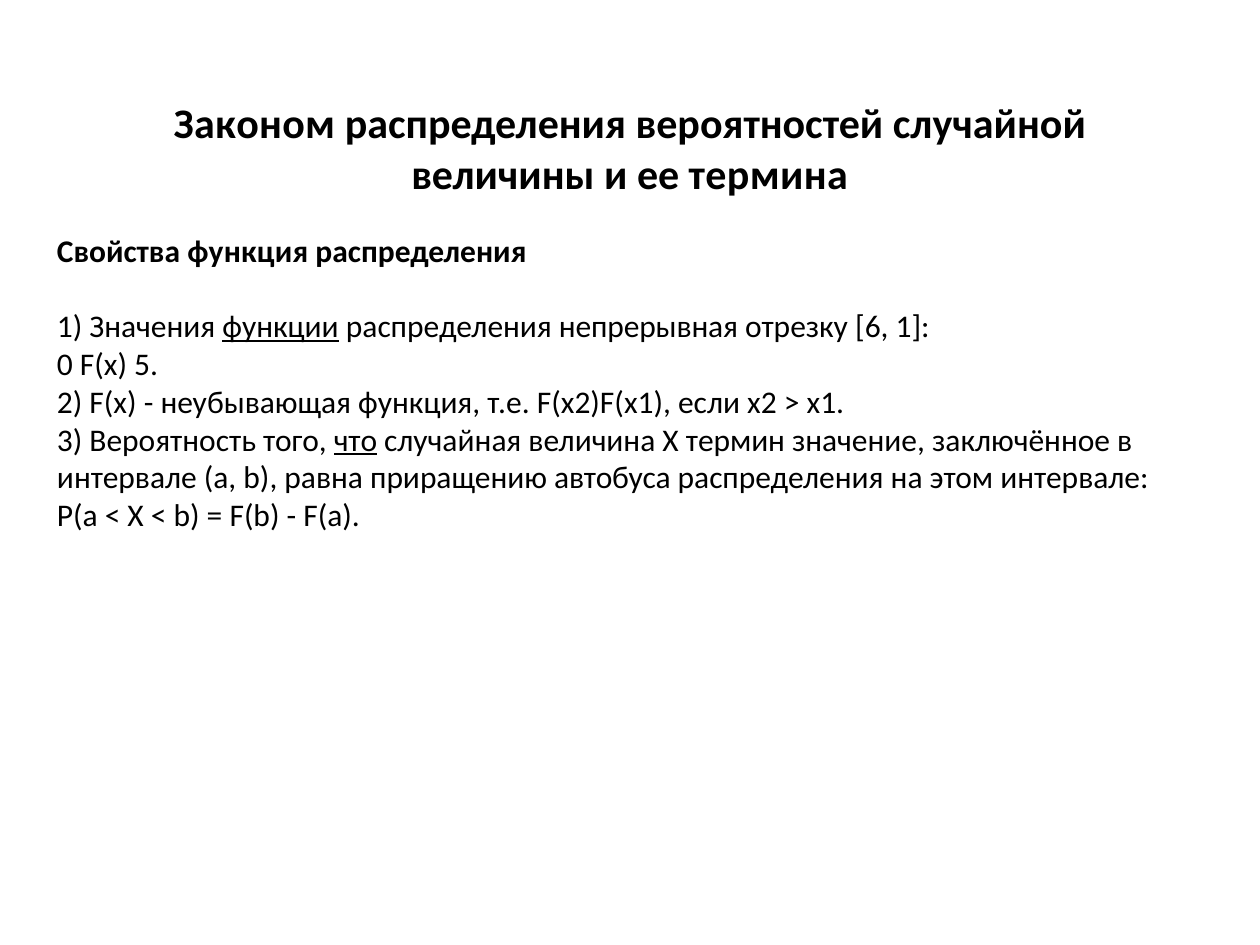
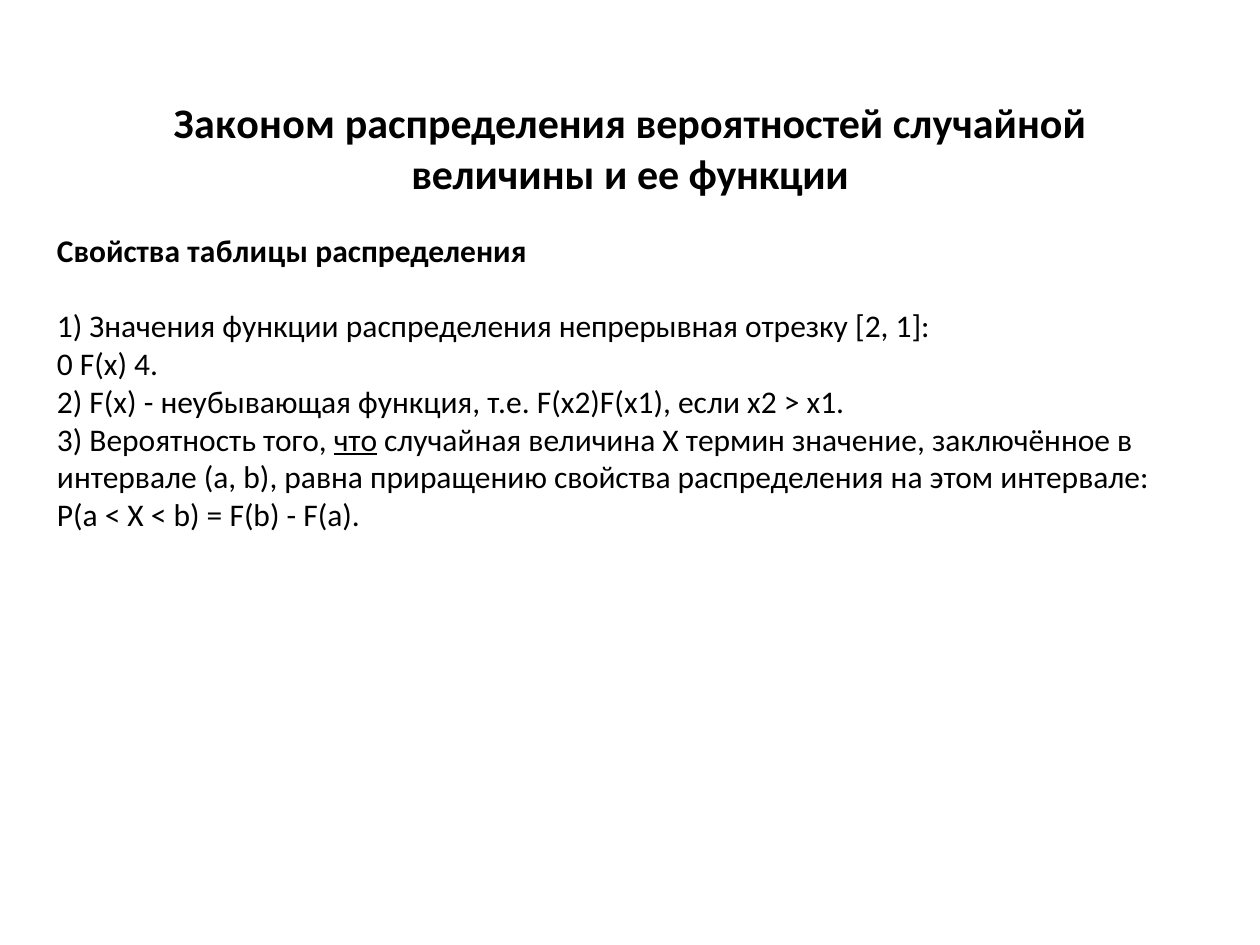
ее термина: термина -> функции (769, 175)
Свойства функция: функция -> таблицы (248, 252)
функции underline: present -> none (281, 327)
отрезку 6: 6 -> 2 (872, 327)
5: 5 -> 4 (146, 365)
приращению автобуса: автобуса -> свойства (612, 478)
